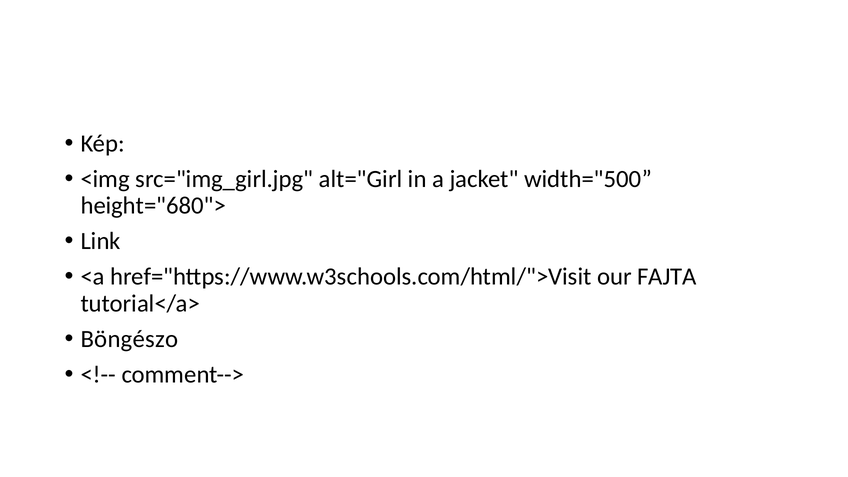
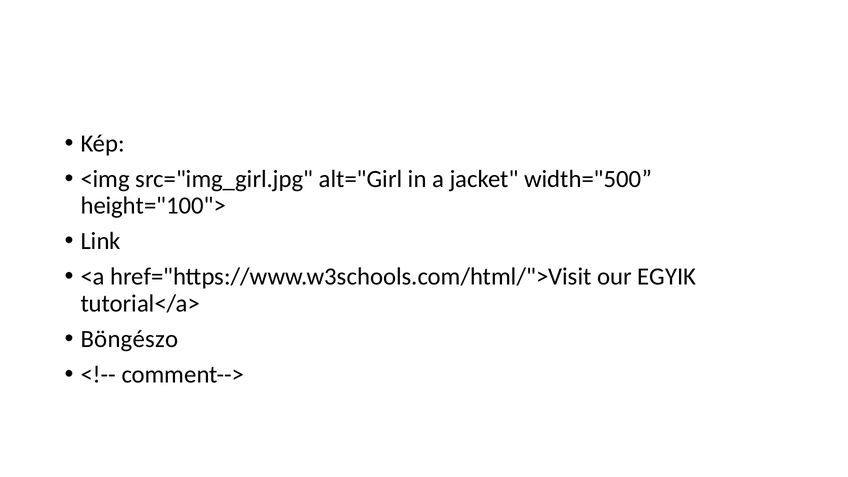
height="680">: height="680"> -> height="100"> (153, 206)
FAJTA: FAJTA -> EGYIK (667, 277)
